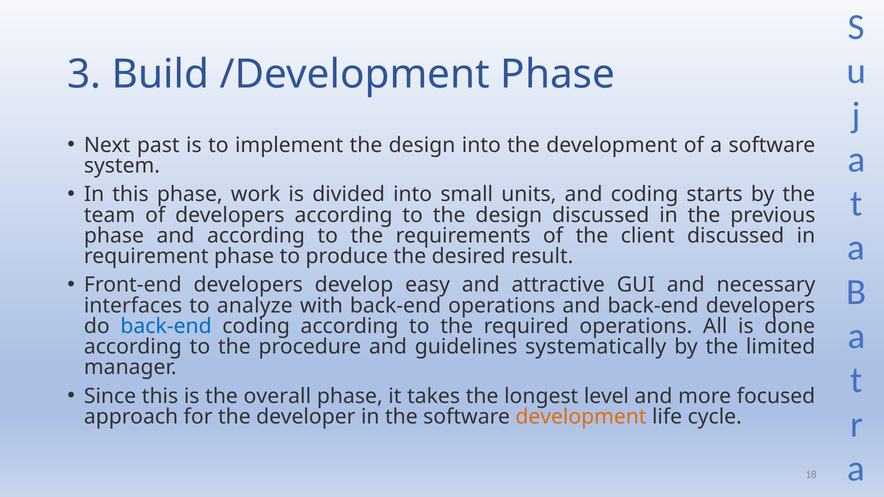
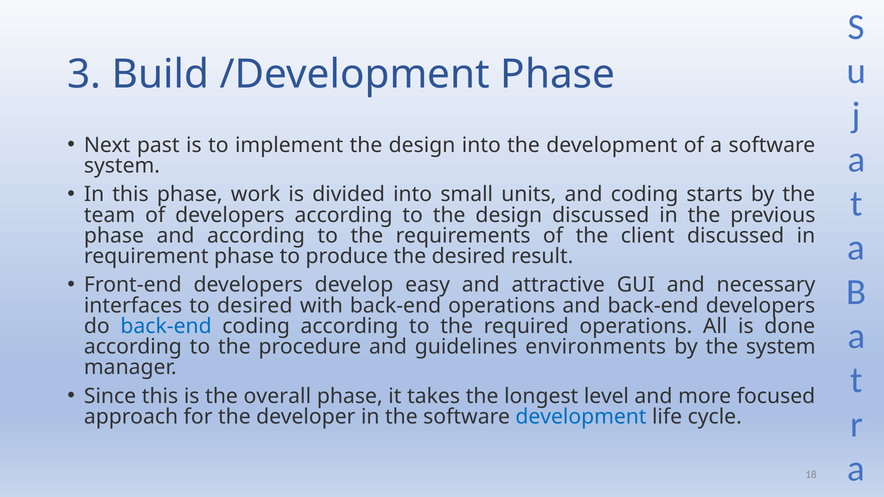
to analyze: analyze -> desired (255, 306)
systematically: systematically -> environments (596, 347)
the limited: limited -> system (781, 347)
development colour: orange -> blue (581, 417)
